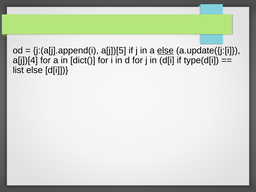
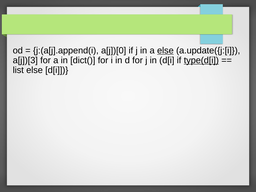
a[j])[5: a[j])[5 -> a[j])[0 (114, 51)
a[j])[4: a[j])[4 -> a[j])[3 (25, 60)
type(d[i underline: none -> present (201, 60)
